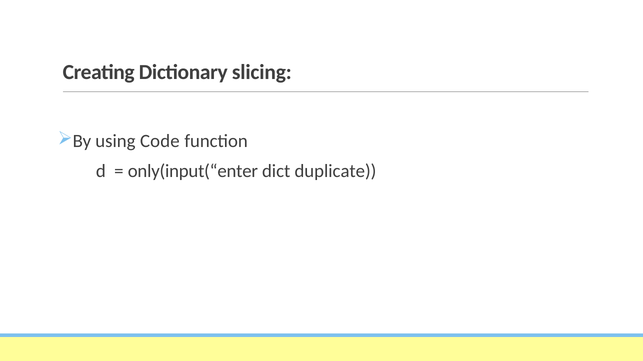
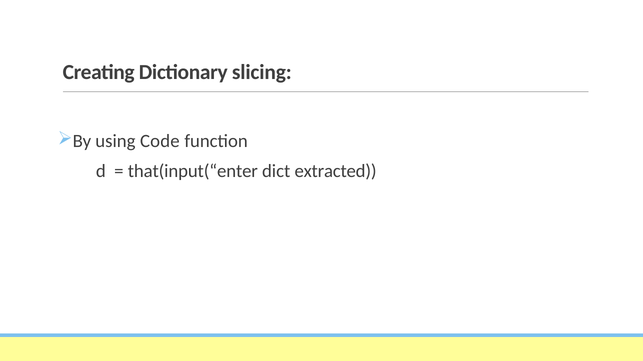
only(input(“enter: only(input(“enter -> that(input(“enter (193, 171)
duplicate: duplicate -> extracted (336, 171)
